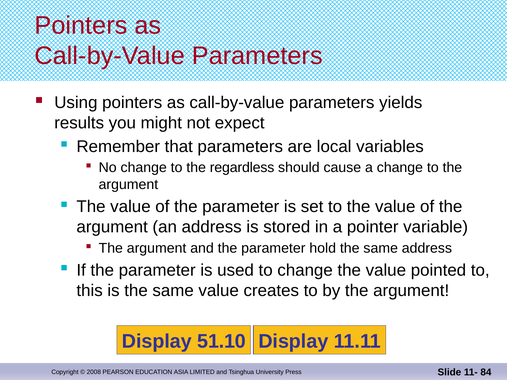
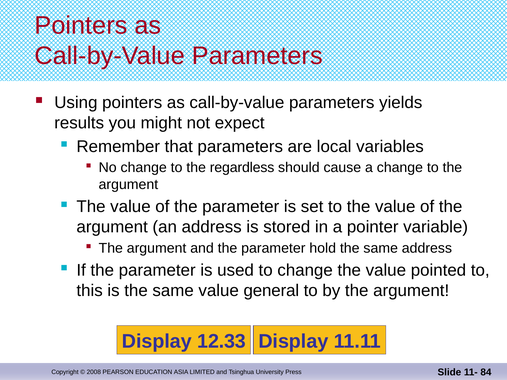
creates: creates -> general (271, 291)
51.10: 51.10 -> 12.33 (222, 341)
